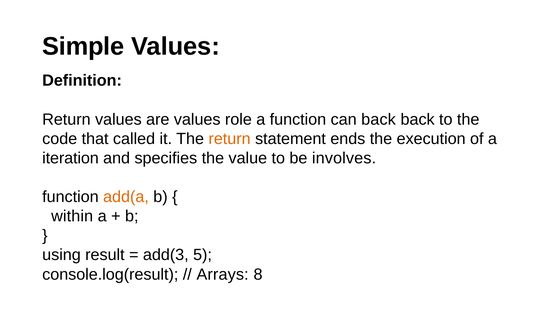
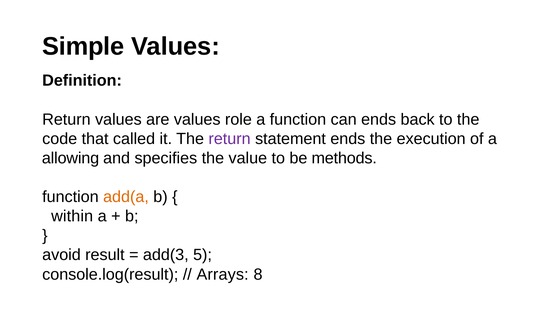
can back: back -> ends (379, 119)
return colour: orange -> purple (230, 139)
iteration: iteration -> allowing (71, 158)
involves: involves -> methods (344, 158)
using: using -> avoid (62, 255)
